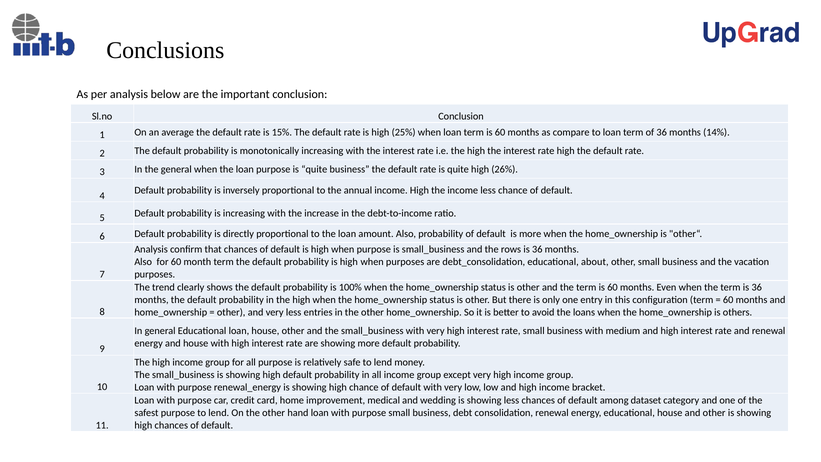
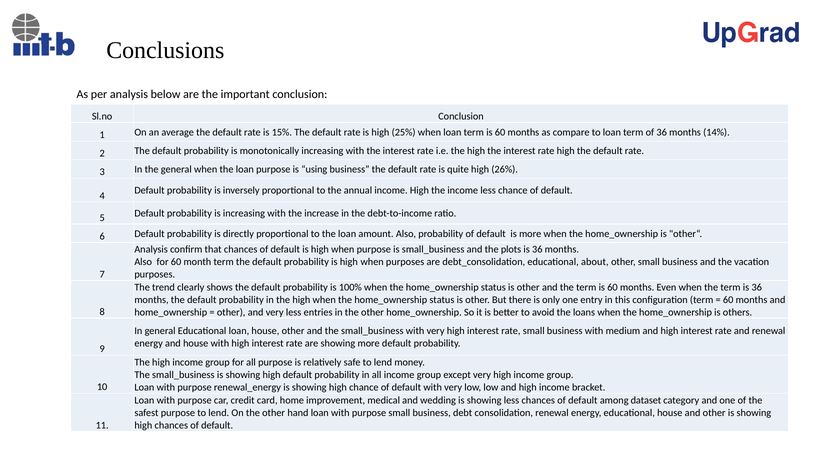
purpose is quite: quite -> using (314, 169)
rows: rows -> plots (511, 249)
